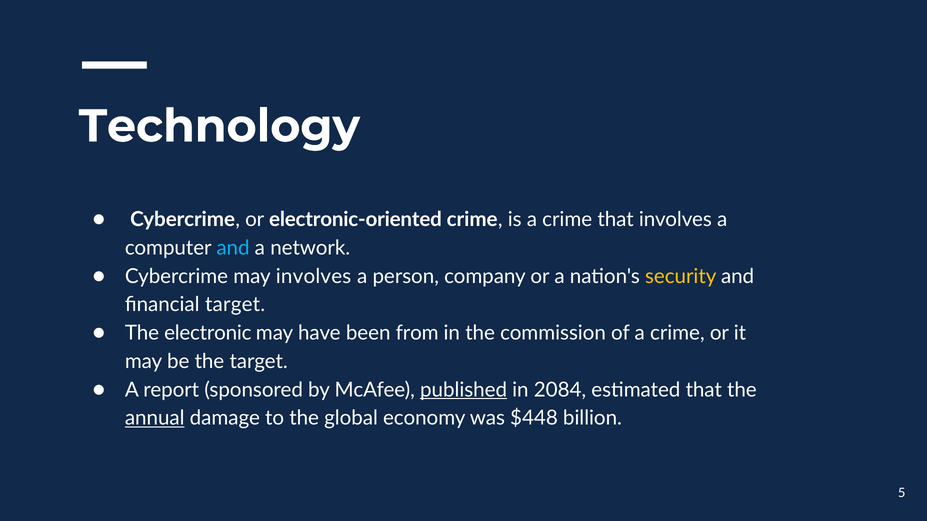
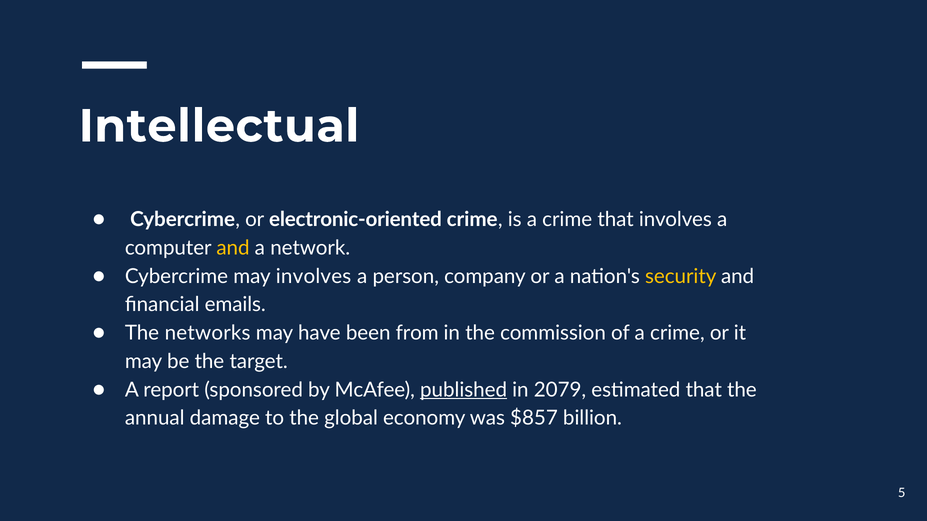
Technology: Technology -> Intellectual (219, 126)
and colour: light blue -> yellow (233, 248)
financial target: target -> emails (235, 305)
electronic: electronic -> networks (208, 333)
2084: 2084 -> 2079 (560, 390)
annual underline: present -> none (155, 418)
$448: $448 -> $857 (534, 418)
